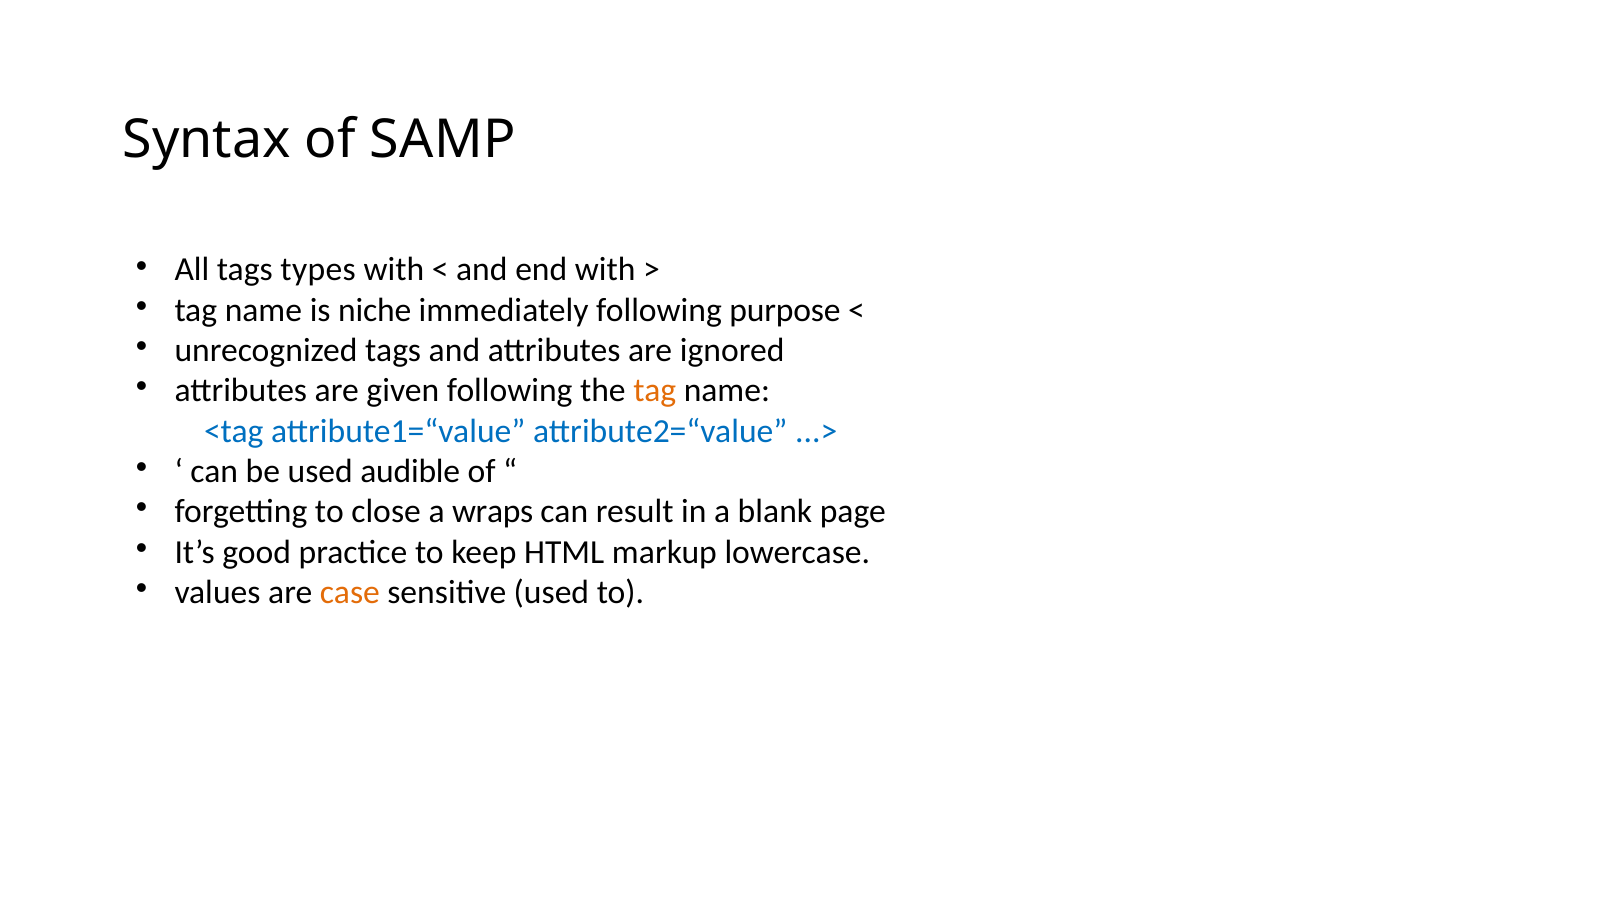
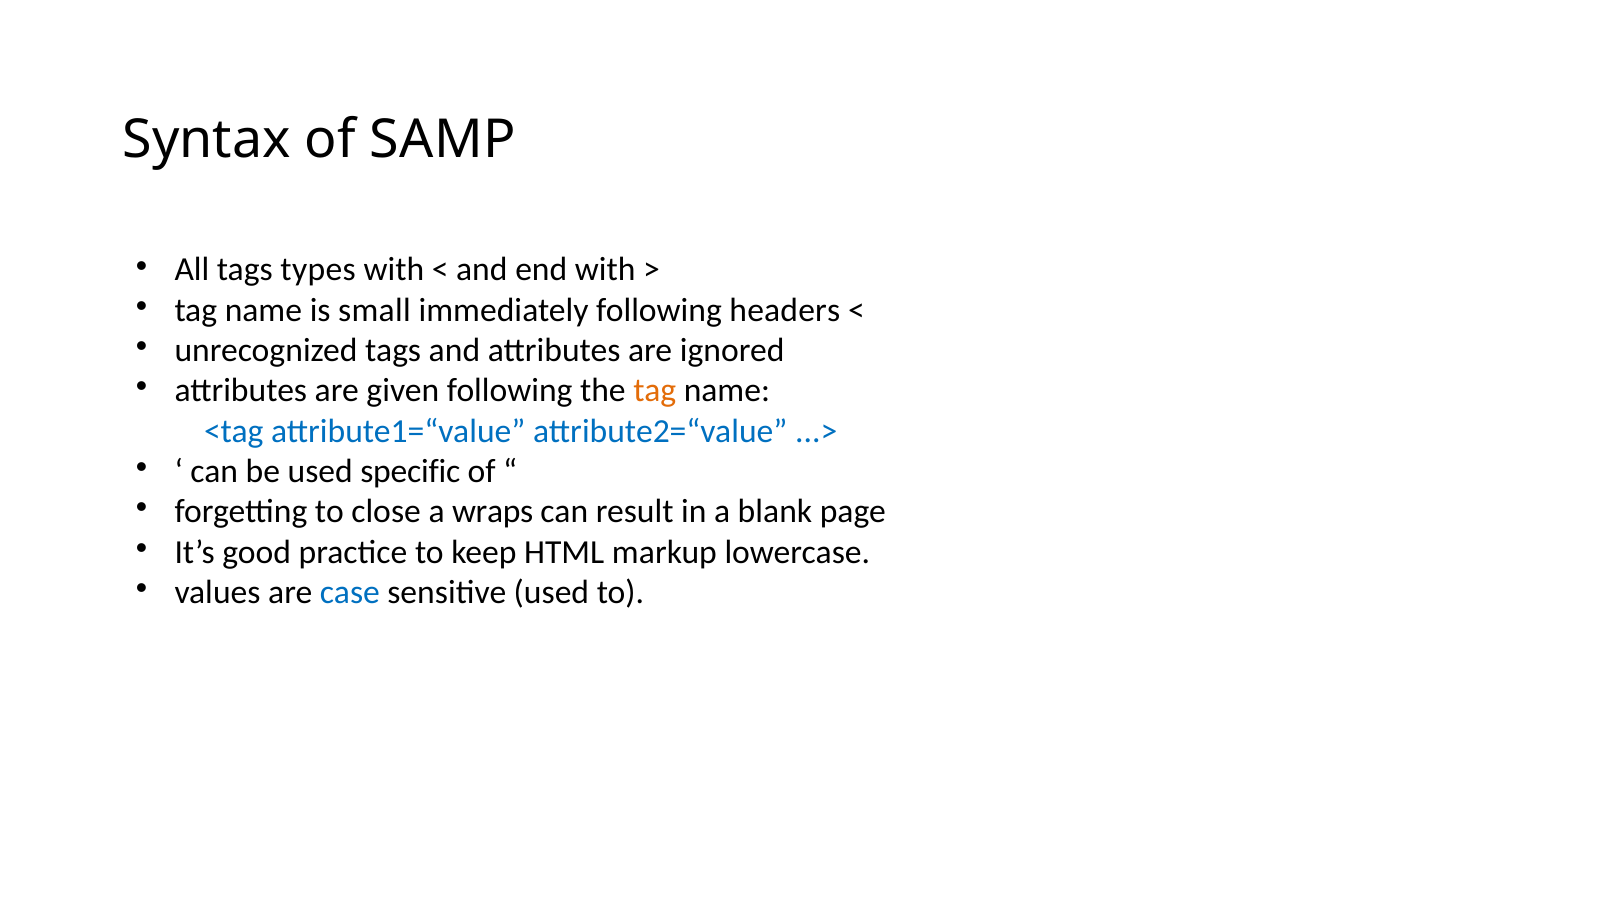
niche: niche -> small (374, 310)
purpose: purpose -> headers (785, 310)
audible: audible -> specific (410, 471)
case colour: orange -> blue (350, 592)
